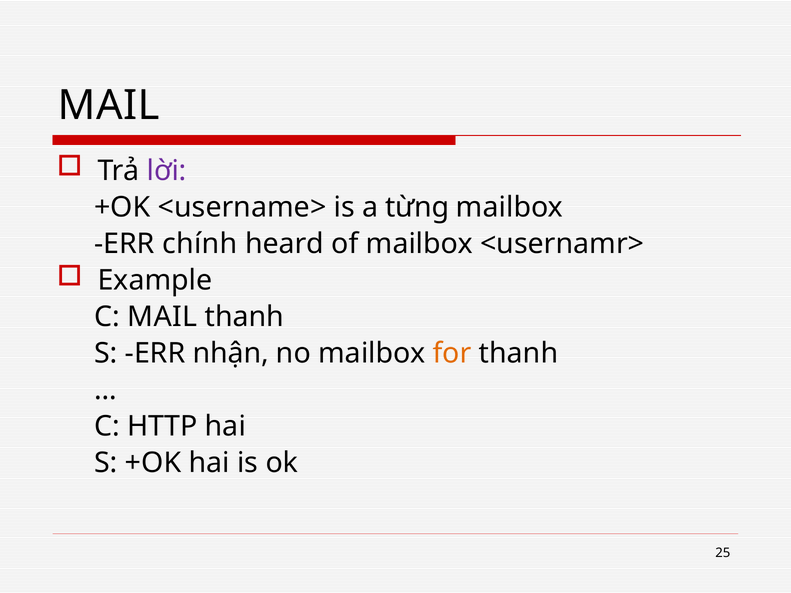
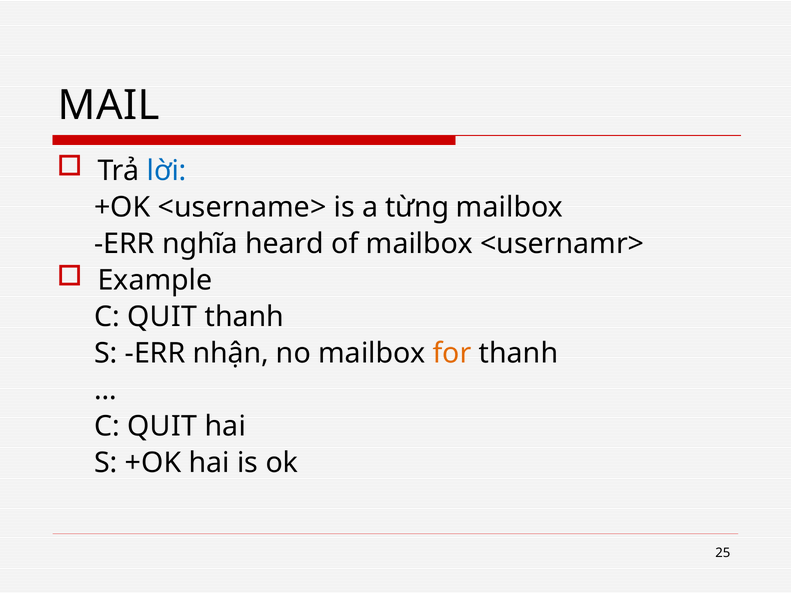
lời colour: purple -> blue (167, 171)
chính: chính -> nghĩa (200, 244)
MAIL: MAIL -> QUIT (162, 317)
HTTP: HTTP -> QUIT (162, 426)
